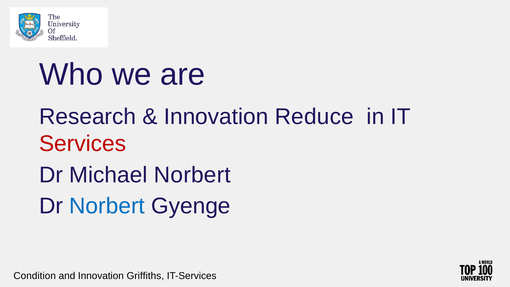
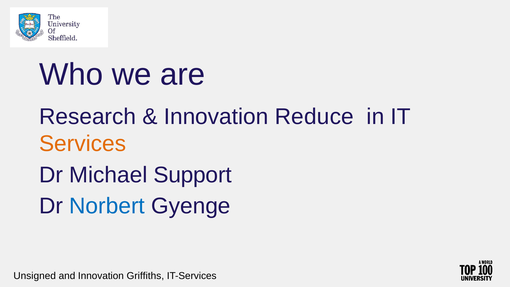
Services colour: red -> orange (83, 144)
Michael Norbert: Norbert -> Support (193, 175)
Condition: Condition -> Unsigned (35, 276)
